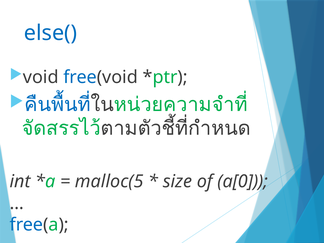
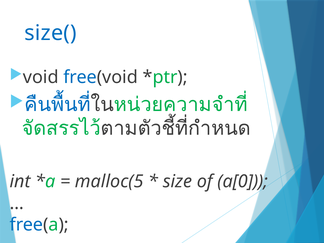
else(: else( -> size( (50, 33)
